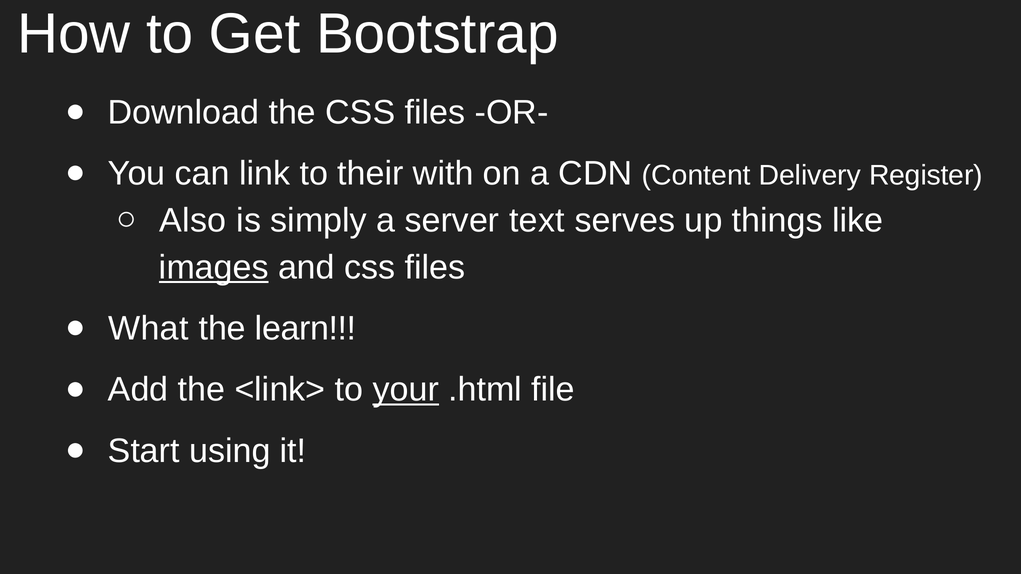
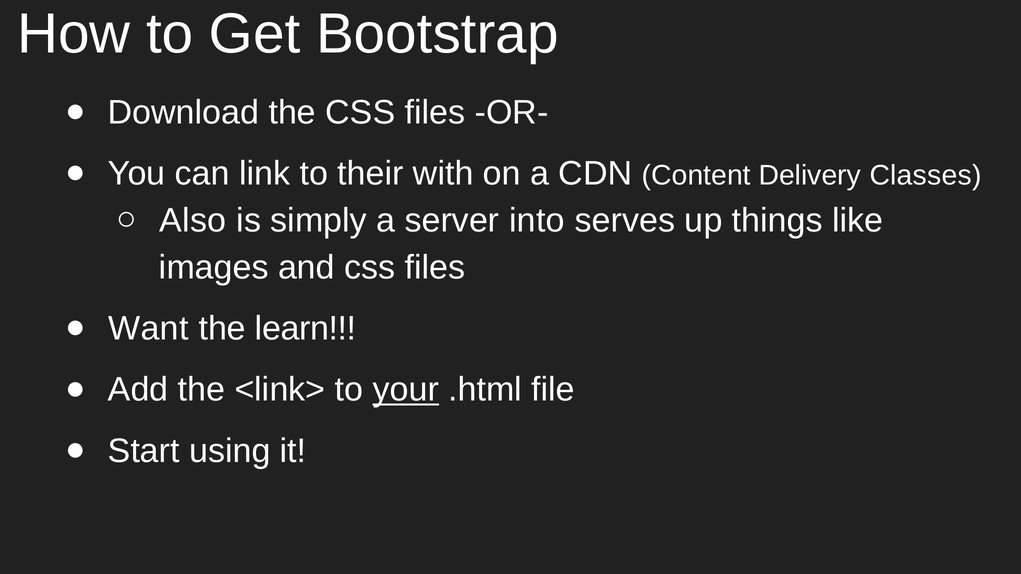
Register: Register -> Classes (926, 176)
text: text -> into (537, 221)
images underline: present -> none (214, 268)
What: What -> Want (148, 329)
